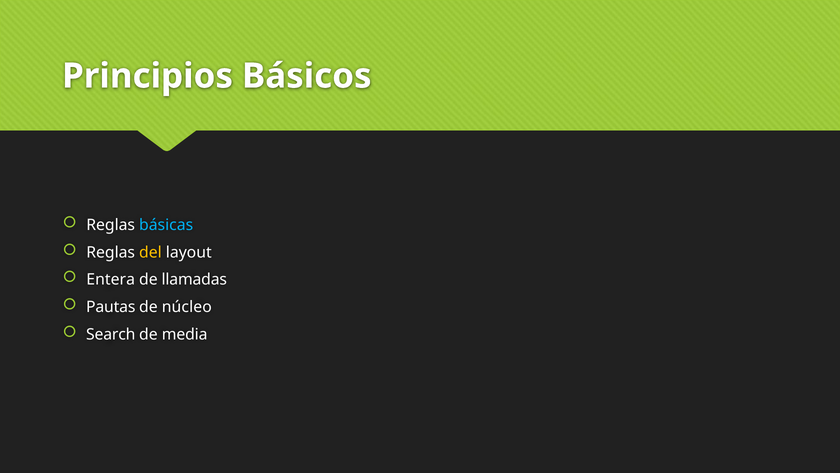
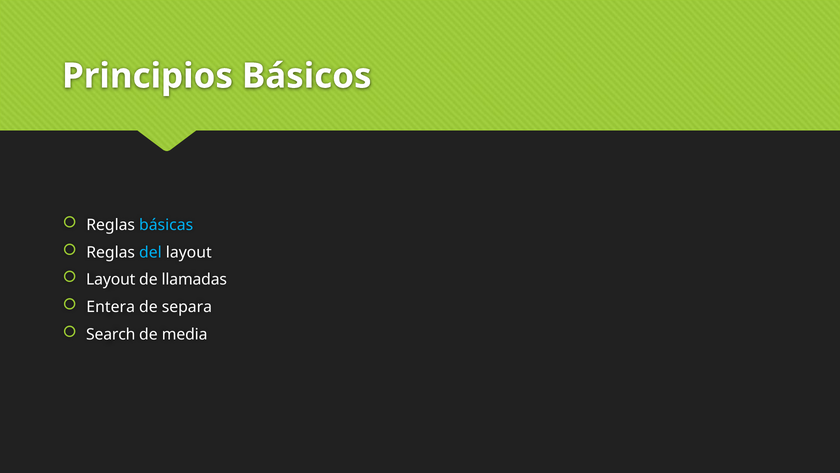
del colour: yellow -> light blue (150, 252)
Entera: Entera -> Layout (111, 279)
Pautas: Pautas -> Entera (111, 307)
núcleo: núcleo -> separa (187, 307)
